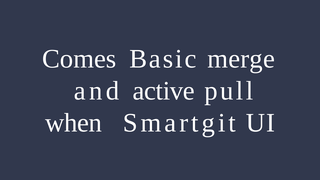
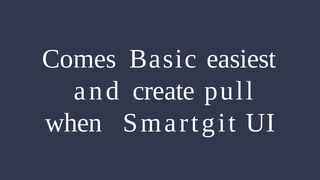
merge: merge -> easiest (241, 59)
active: active -> create (164, 91)
